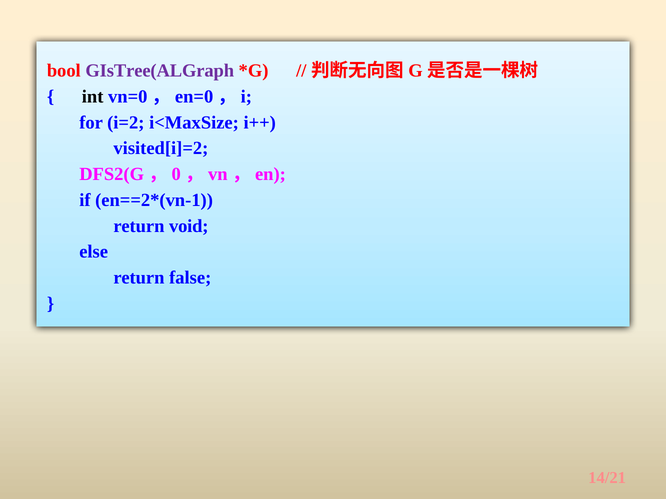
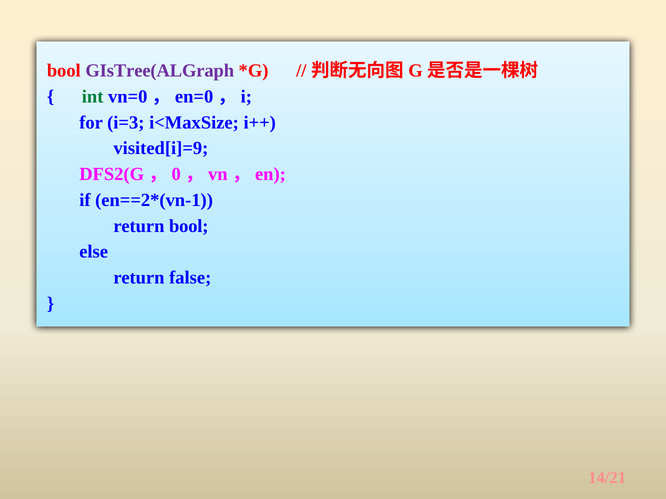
int colour: black -> green (93, 97)
i=2: i=2 -> i=3 (126, 123)
visited[i]=2: visited[i]=2 -> visited[i]=9 (161, 149)
return void: void -> bool (189, 226)
